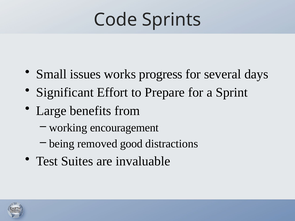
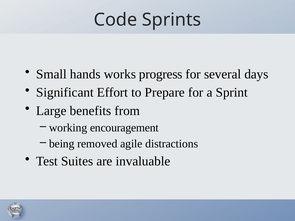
issues: issues -> hands (85, 74)
good: good -> agile (131, 144)
